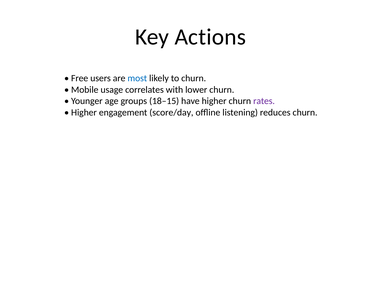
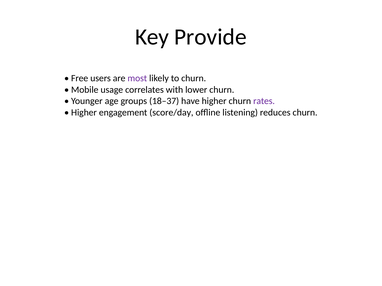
Actions: Actions -> Provide (210, 37)
most colour: blue -> purple (137, 78)
18–15: 18–15 -> 18–37 (164, 101)
